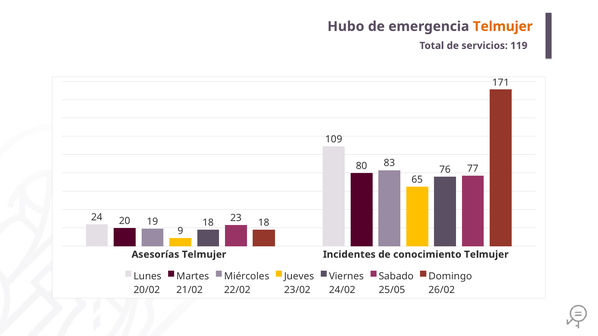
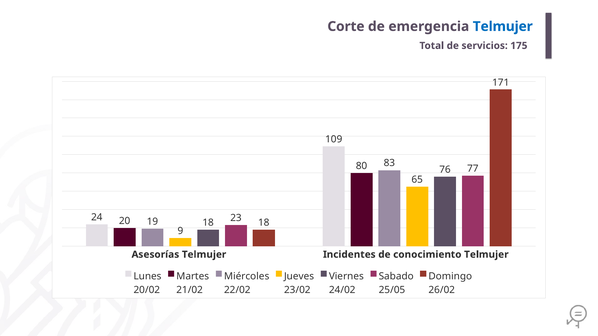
Hubo: Hubo -> Corte (346, 26)
Telmujer colour: orange -> blue (503, 26)
119: 119 -> 175 (519, 46)
